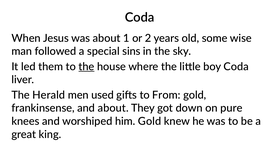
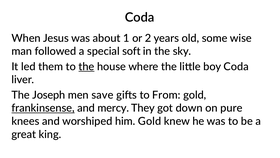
sins: sins -> soft (131, 51)
Herald: Herald -> Joseph (49, 95)
used: used -> save (102, 95)
frankinsense underline: none -> present (43, 108)
and about: about -> mercy (113, 108)
